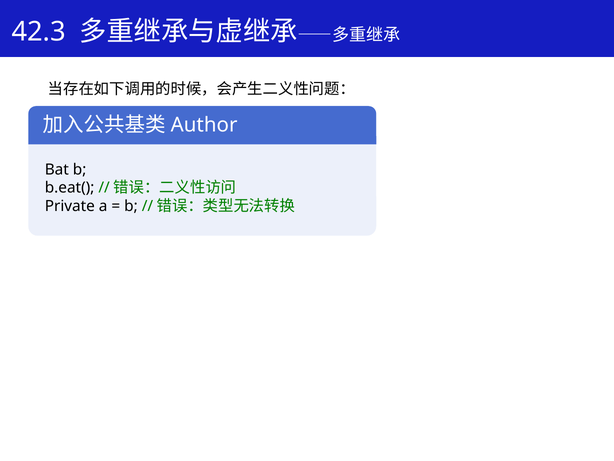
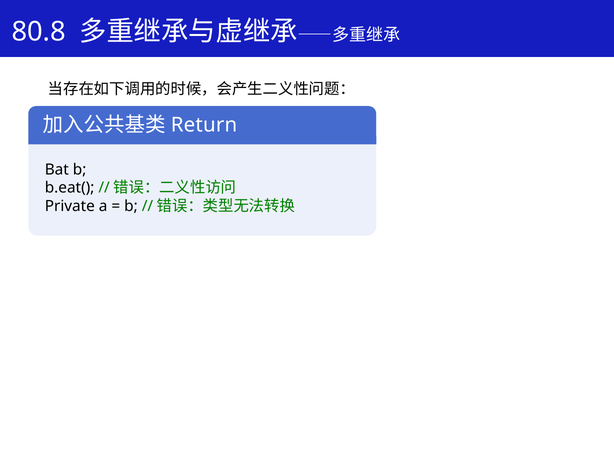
42.3: 42.3 -> 80.8 (39, 32)
Author: Author -> Return (204, 125)
